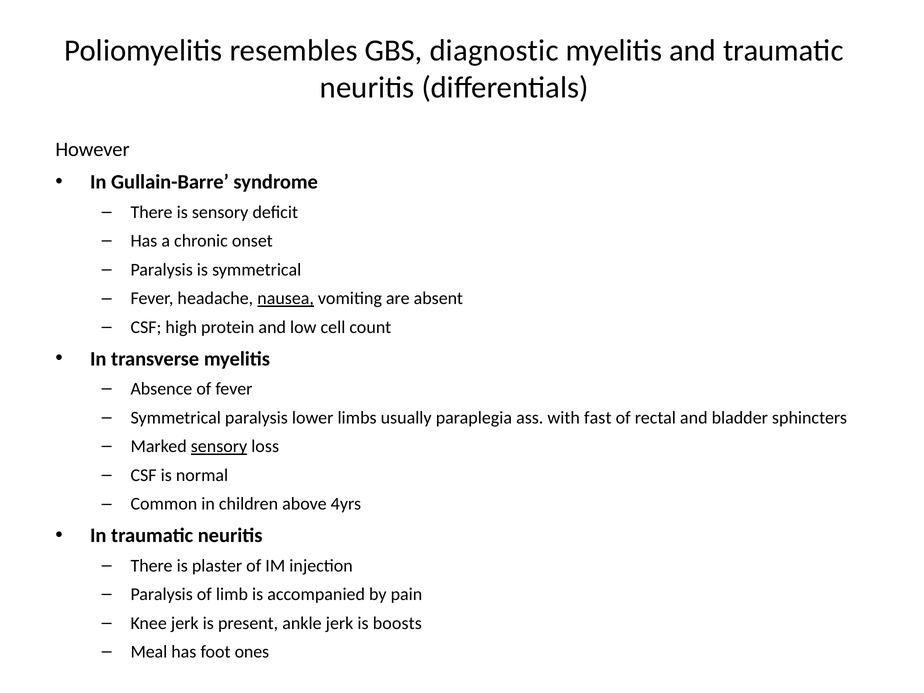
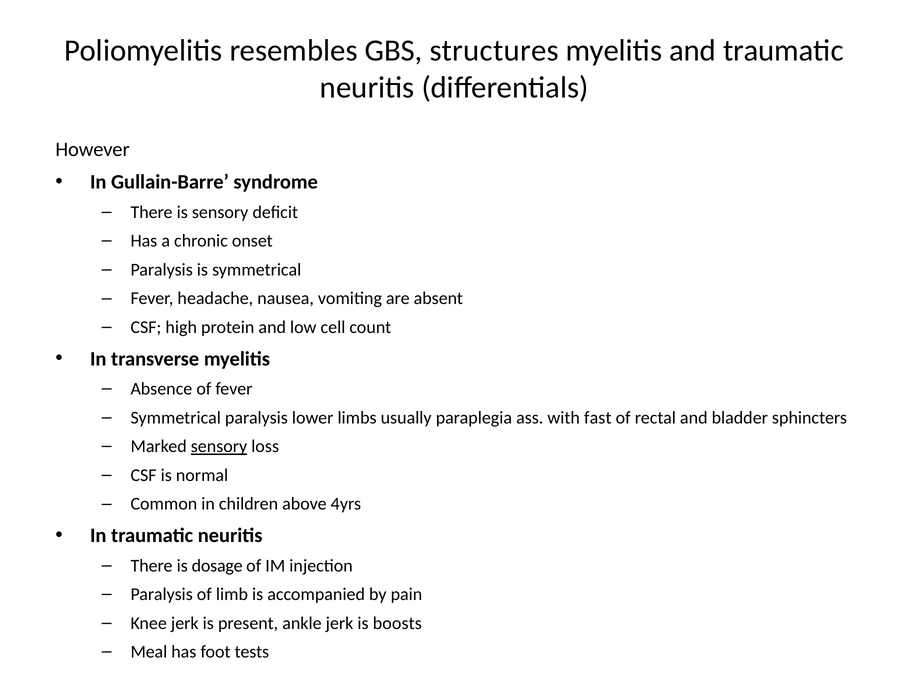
diagnostic: diagnostic -> structures (494, 51)
nausea underline: present -> none (286, 299)
plaster: plaster -> dosage (217, 566)
ones: ones -> tests (252, 652)
